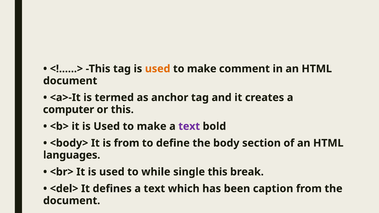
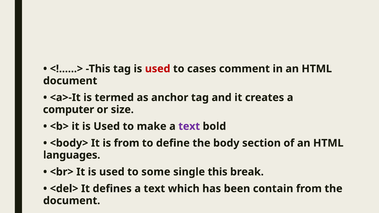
used colour: orange -> red (158, 69)
make: make -> cases (202, 69)
or this: this -> size (122, 110)
while: while -> some (156, 172)
caption: caption -> contain (273, 189)
